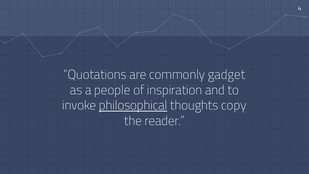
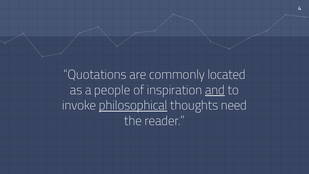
gadget: gadget -> located (227, 74)
and underline: none -> present (215, 90)
copy: copy -> need (234, 105)
